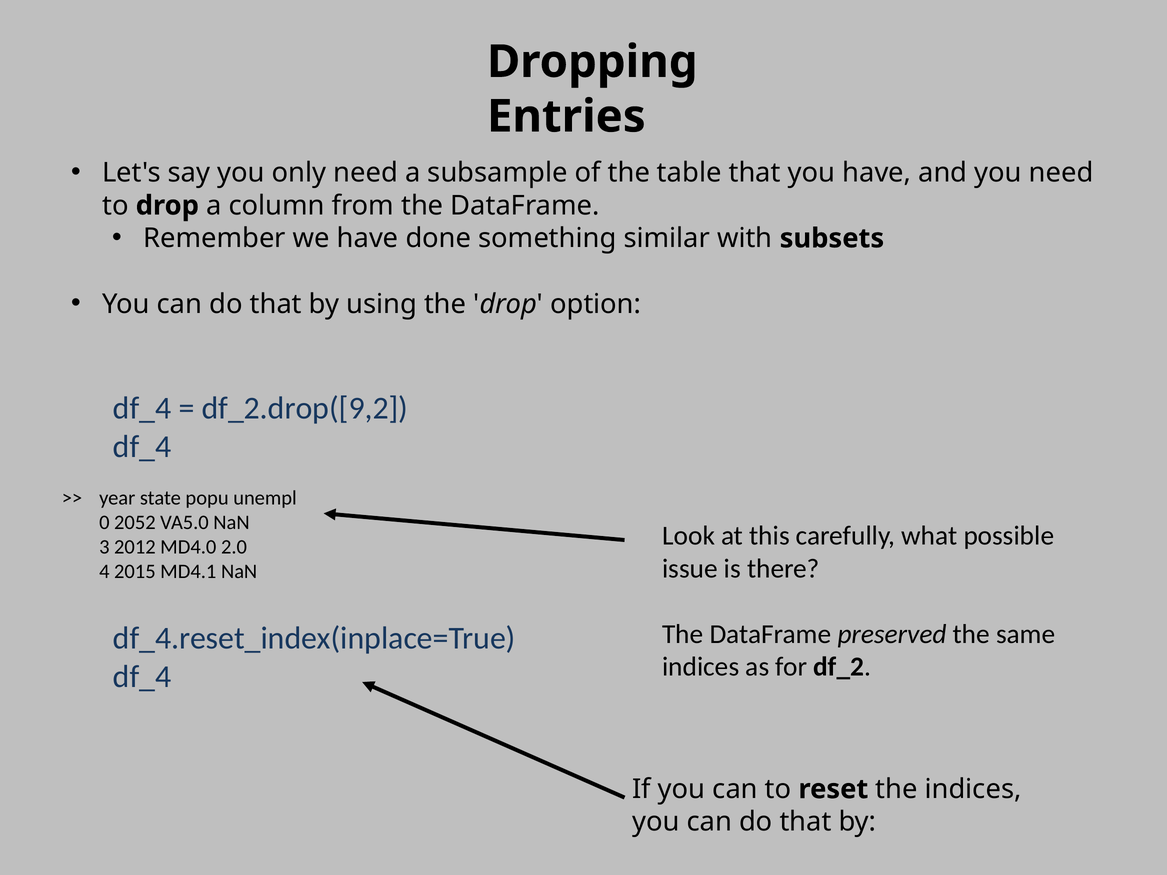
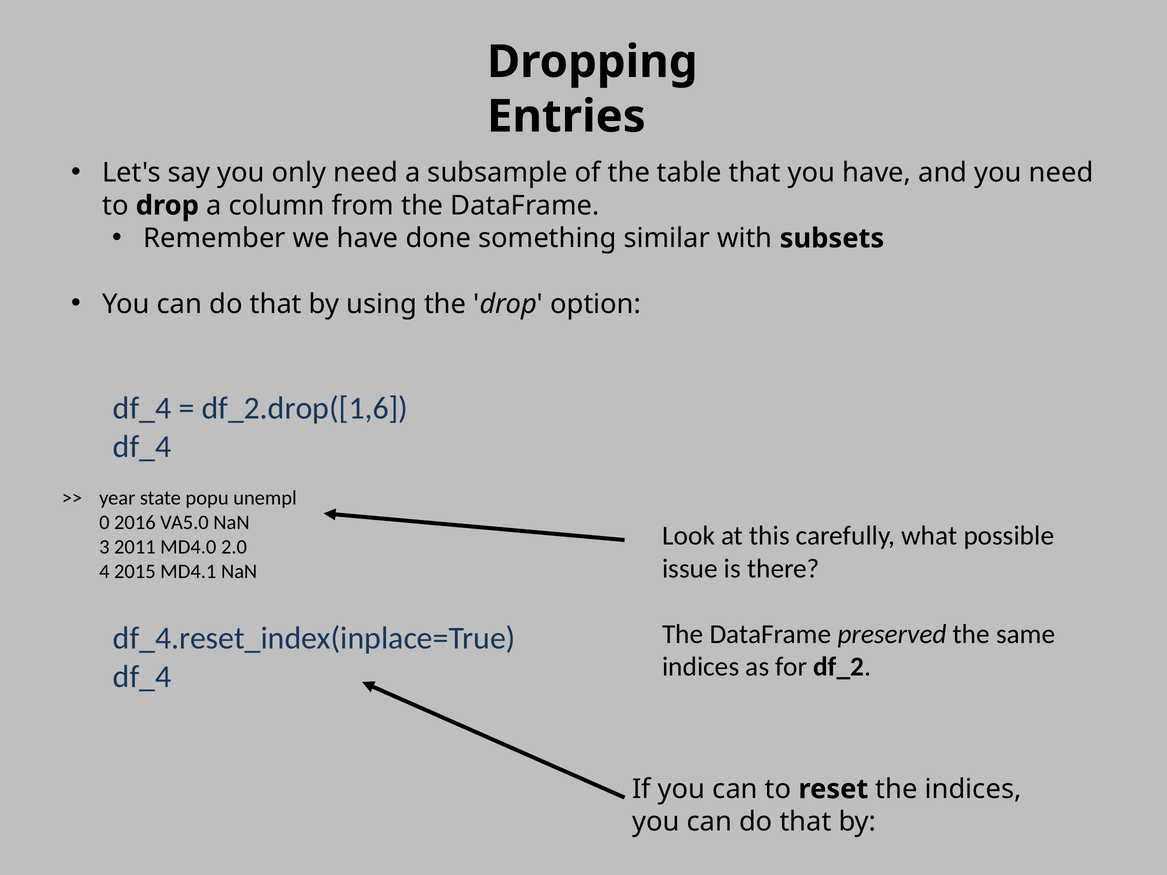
df_2.drop([9,2: df_2.drop([9,2 -> df_2.drop([1,6 (305, 409)
2052: 2052 -> 2016 (135, 523)
2012: 2012 -> 2011 (135, 547)
